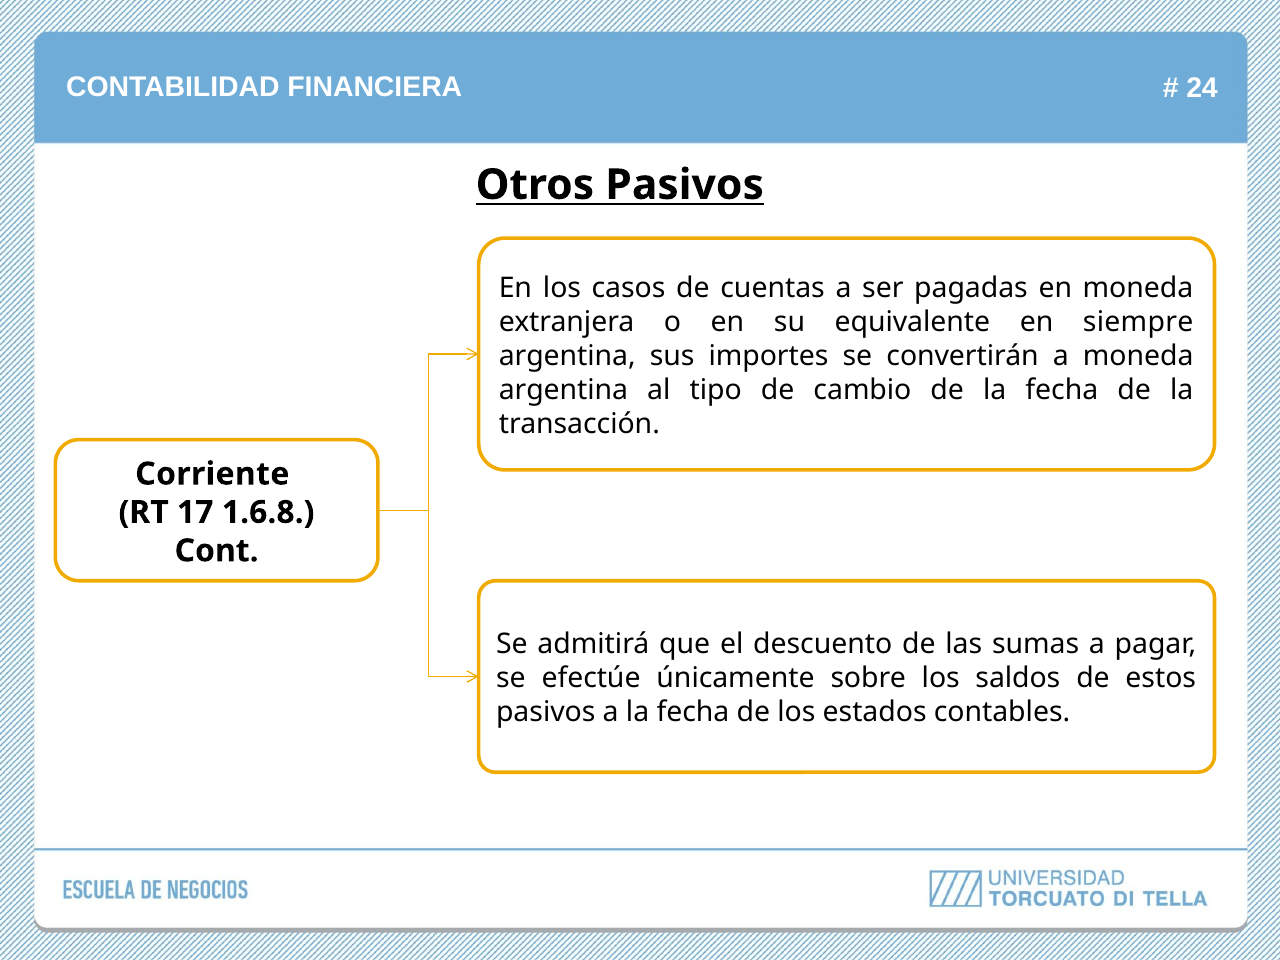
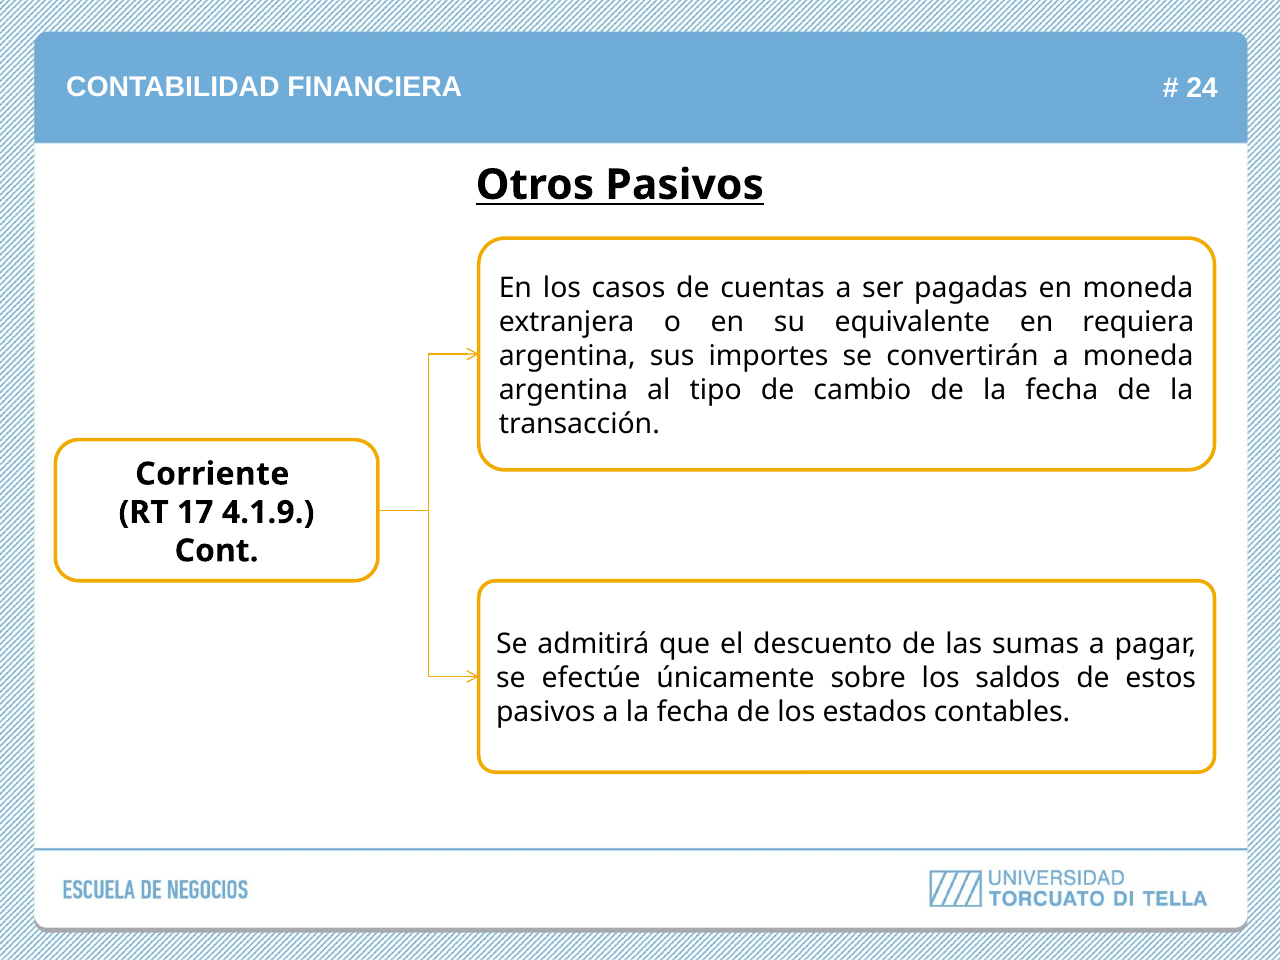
siempre: siempre -> requiera (1138, 322)
1.6.8: 1.6.8 -> 4.1.9 (268, 512)
